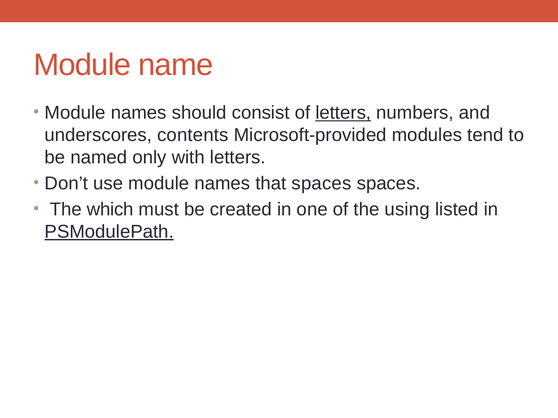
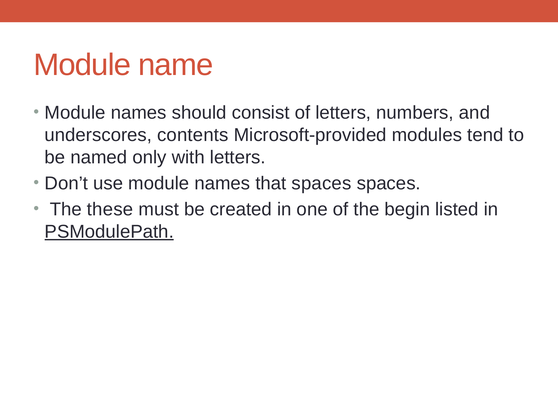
letters underline: present -> none (343, 113)
which: which -> these (110, 210)
using: using -> begin (407, 210)
